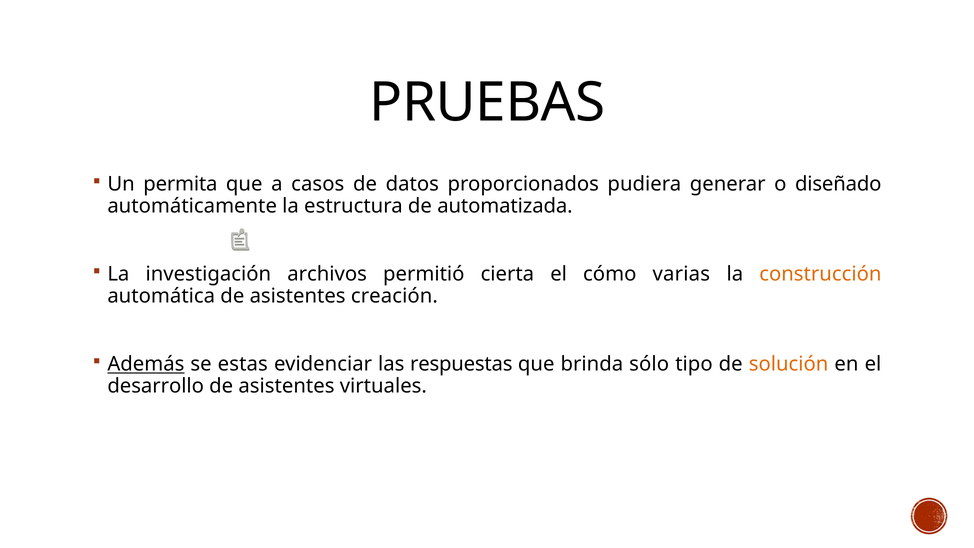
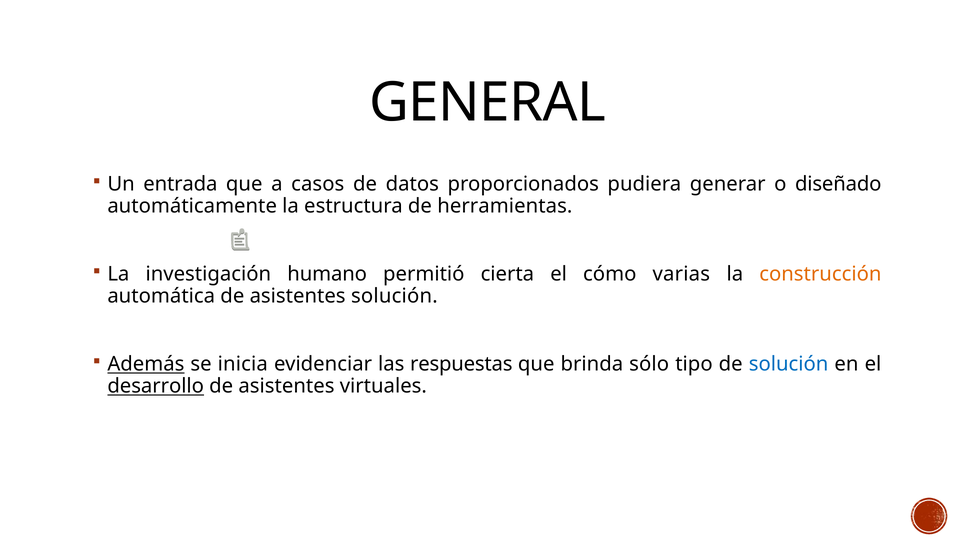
PRUEBAS: PRUEBAS -> GENERAL (488, 103)
permita: permita -> entrada (180, 184)
automatizada: automatizada -> herramientas (505, 206)
archivos: archivos -> humano (327, 274)
asistentes creación: creación -> solución (394, 296)
estas: estas -> inicia (243, 364)
solución colour: orange -> blue (789, 364)
desarrollo underline: none -> present (156, 386)
